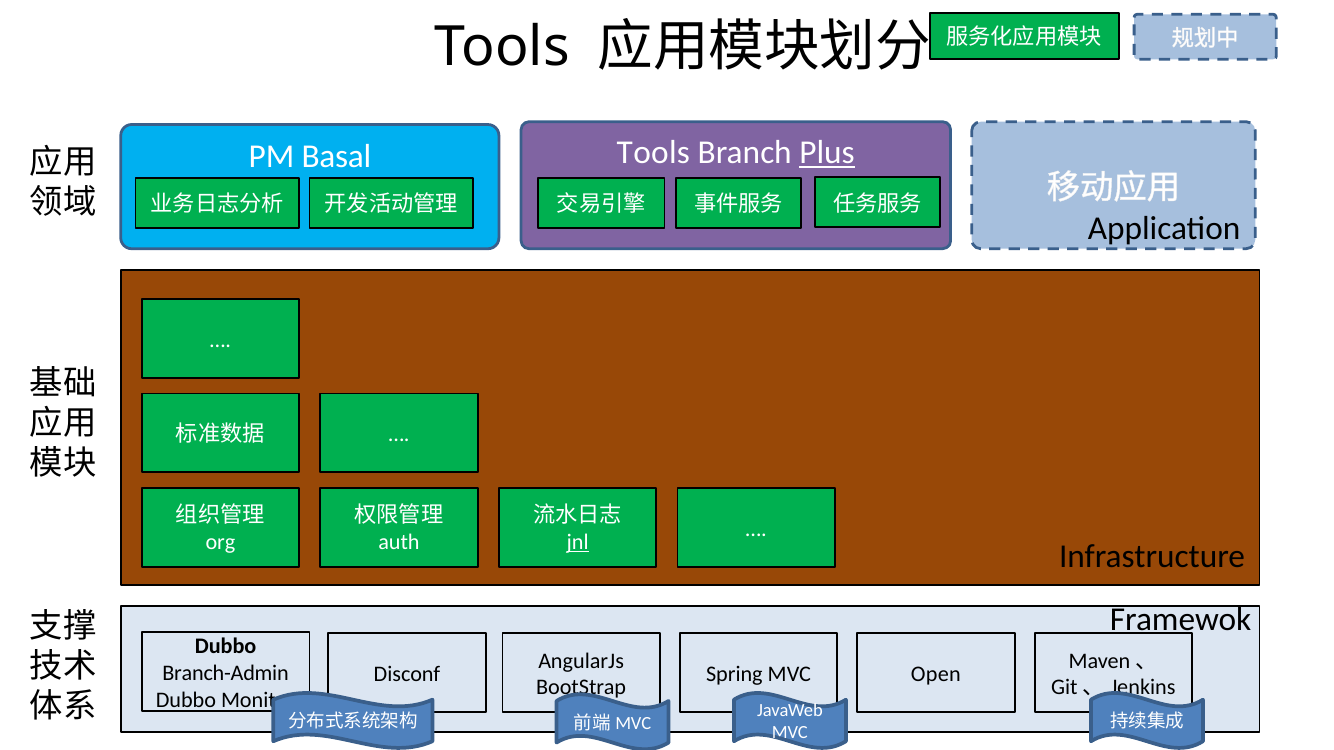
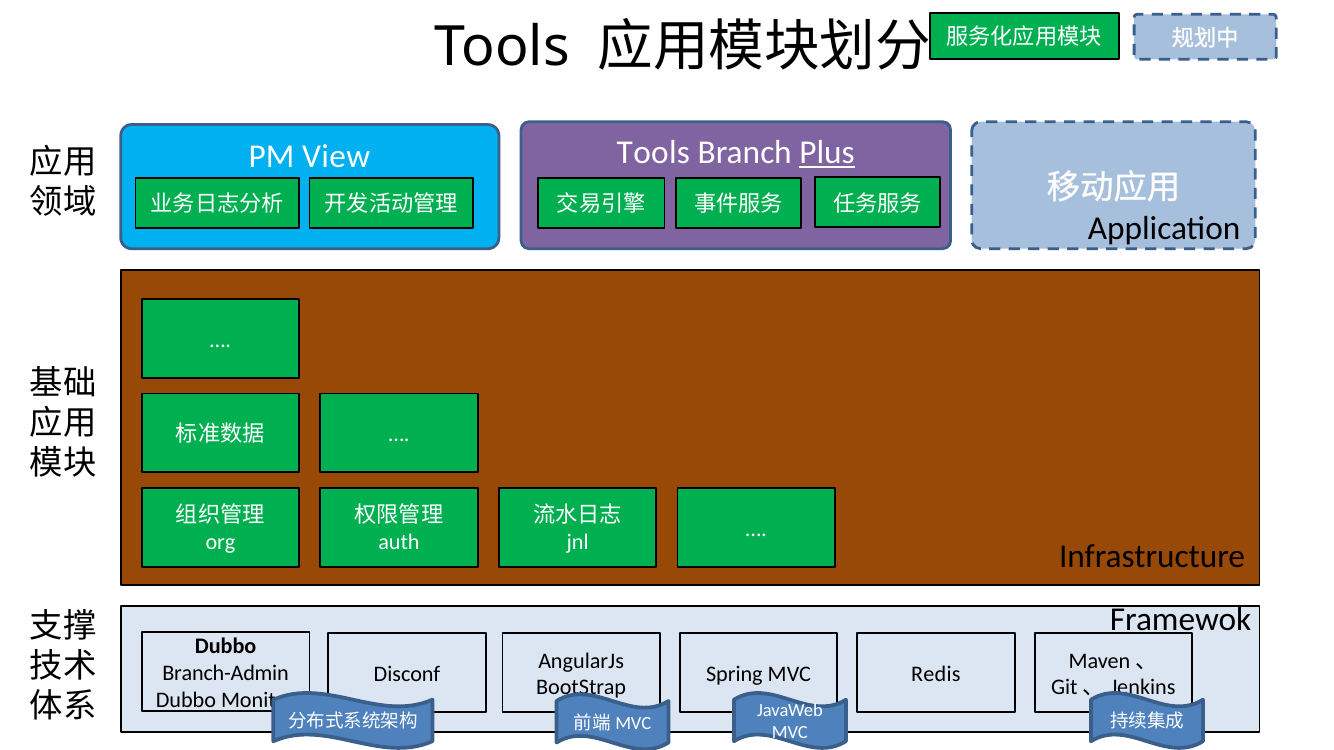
Basal: Basal -> View (336, 157)
jnl underline: present -> none (578, 542)
Open: Open -> Redis (936, 674)
